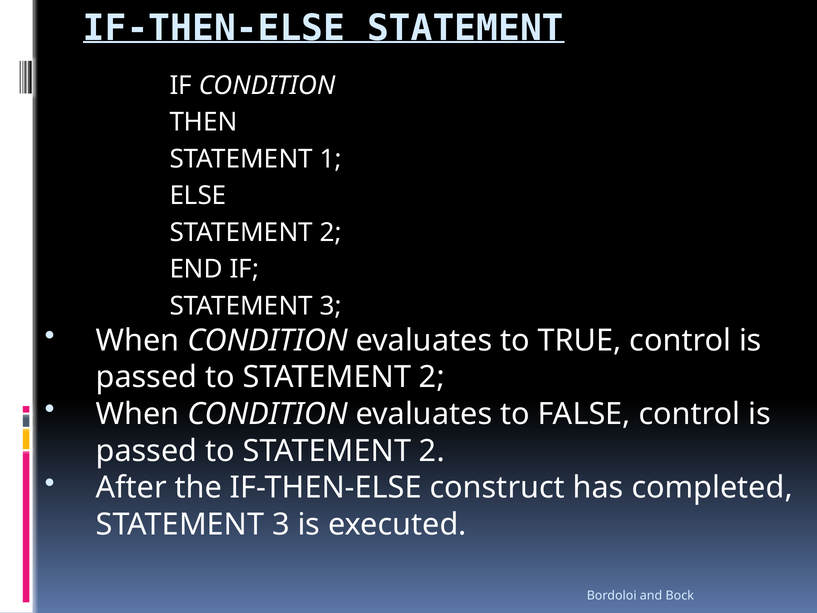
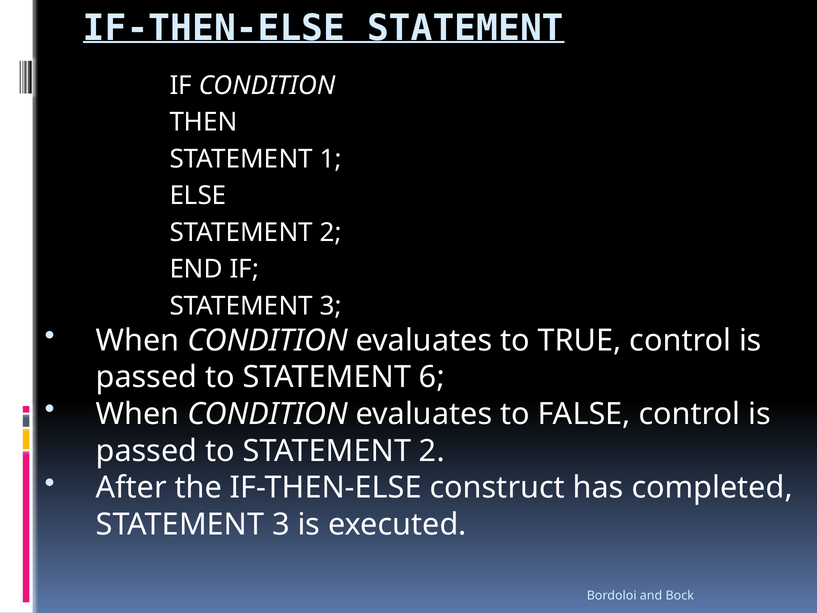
2: 2 -> 6 (432, 377)
